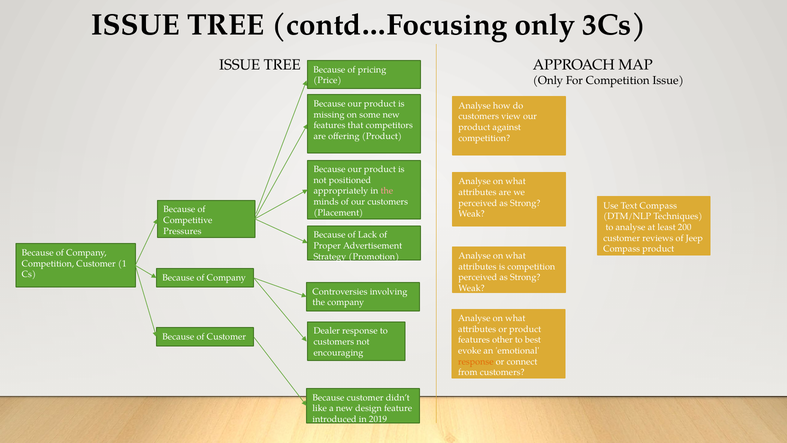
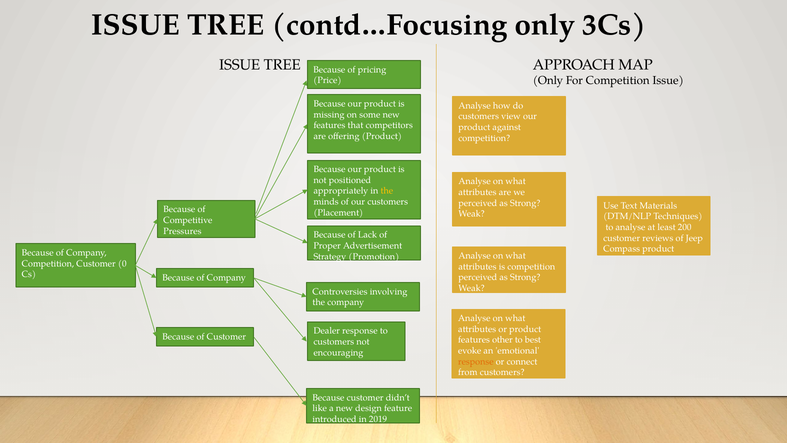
the colour: pink -> yellow (387, 191)
Text Compass: Compass -> Materials (658, 205)
1: 1 -> 0 (122, 263)
